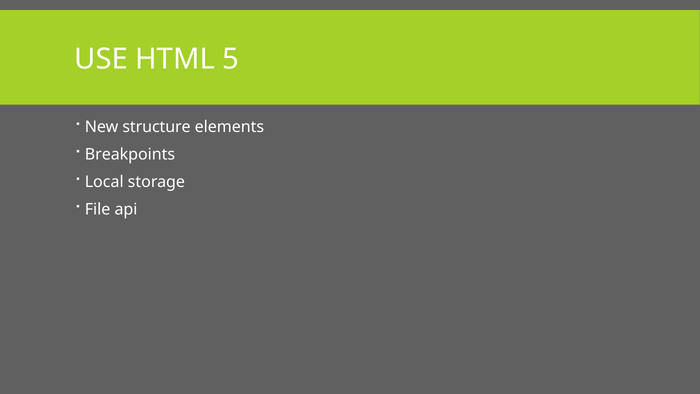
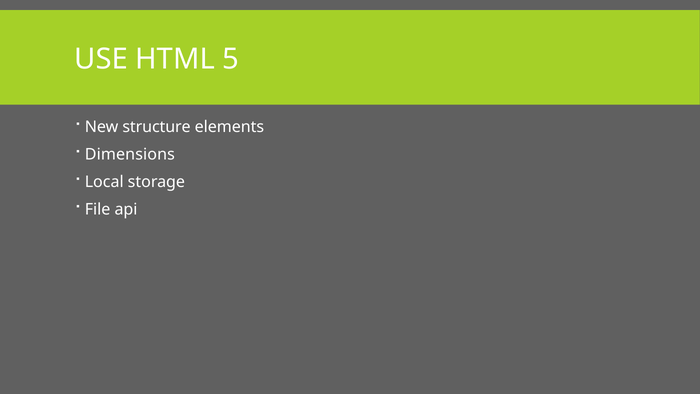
Breakpoints: Breakpoints -> Dimensions (130, 154)
